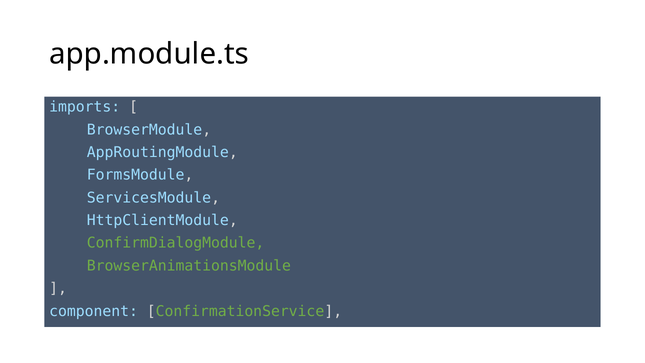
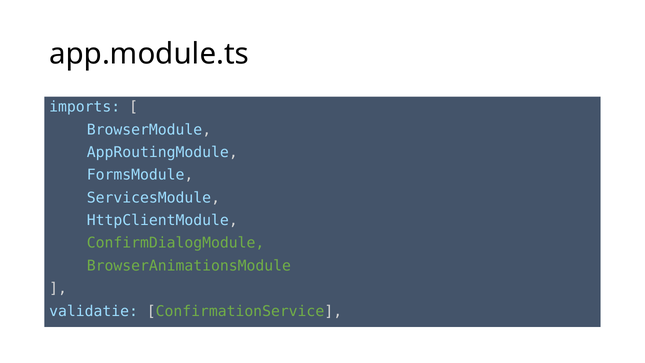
component: component -> validatie (94, 311)
